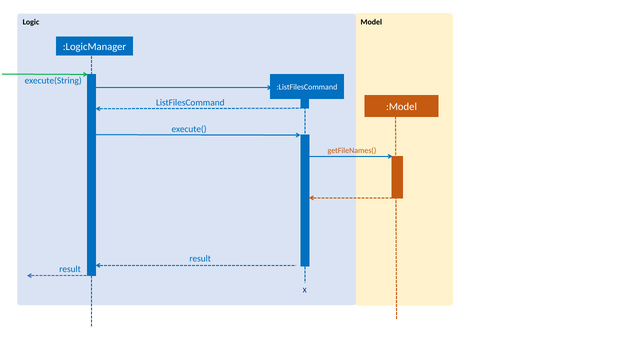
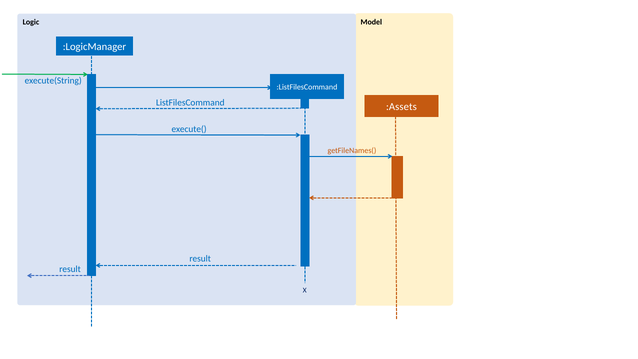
:Model: :Model -> :Assets (401, 107)
